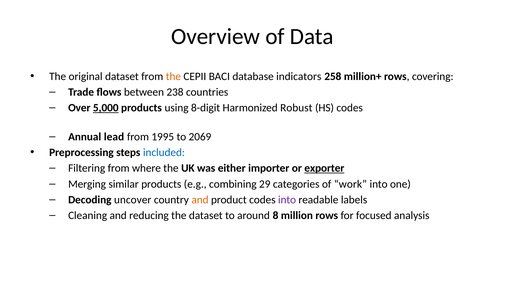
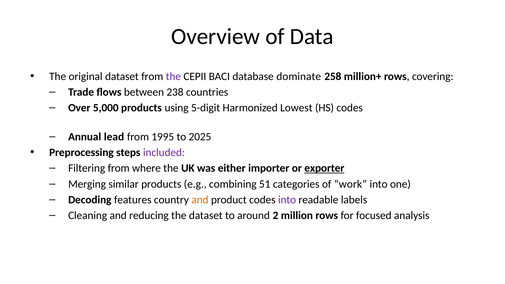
the colour: orange -> purple (173, 76)
indicators: indicators -> dominate (299, 76)
5,000 underline: present -> none (106, 108)
8-digit: 8-digit -> 5-digit (206, 108)
Robust: Robust -> Lowest (296, 108)
2069: 2069 -> 2025 (200, 137)
included colour: blue -> purple (164, 153)
29: 29 -> 51 (265, 184)
uncover: uncover -> features (133, 200)
8: 8 -> 2 (276, 215)
